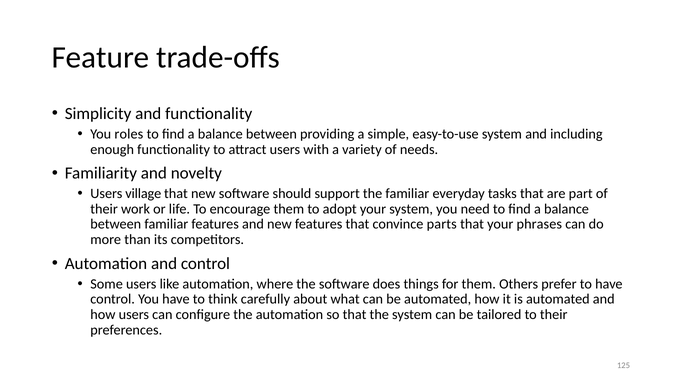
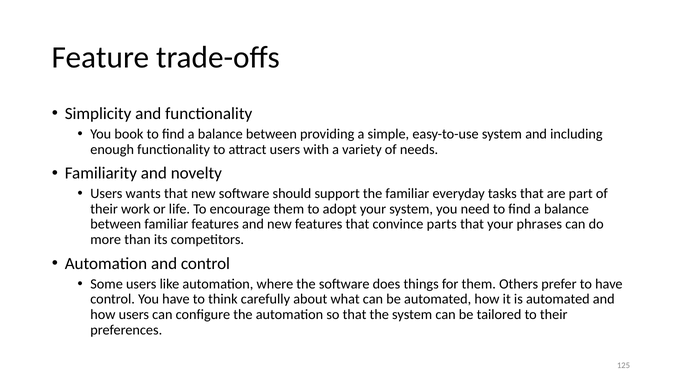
roles: roles -> book (129, 134)
village: village -> wants (143, 194)
